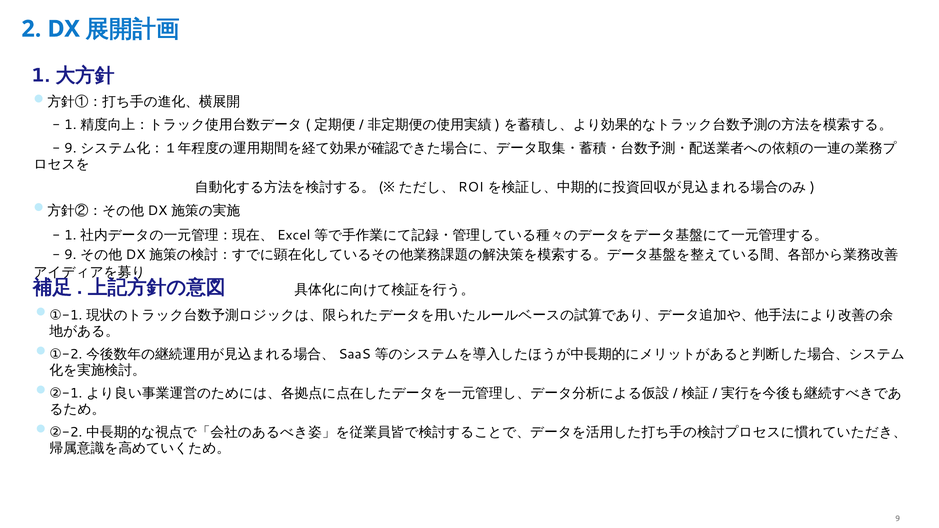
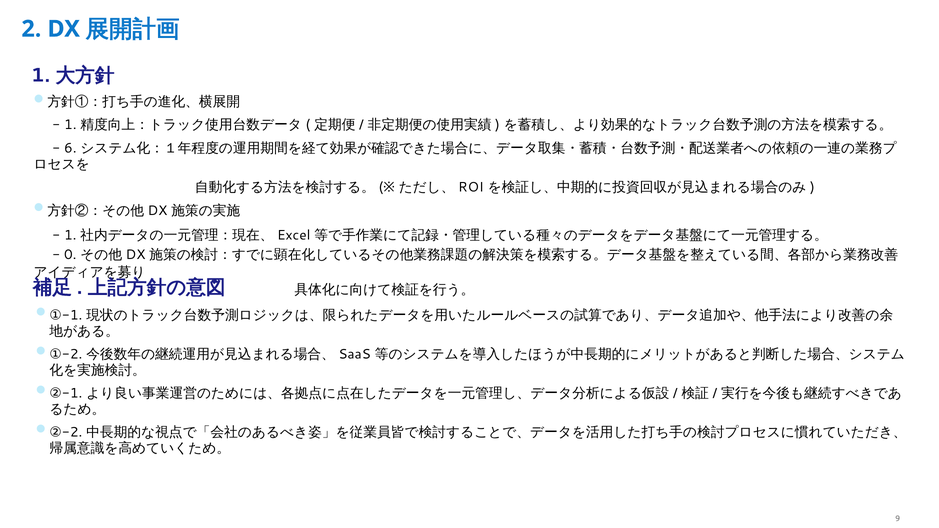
9: 9 -> 6 (70, 148)
9: 9 -> 0 (70, 255)
